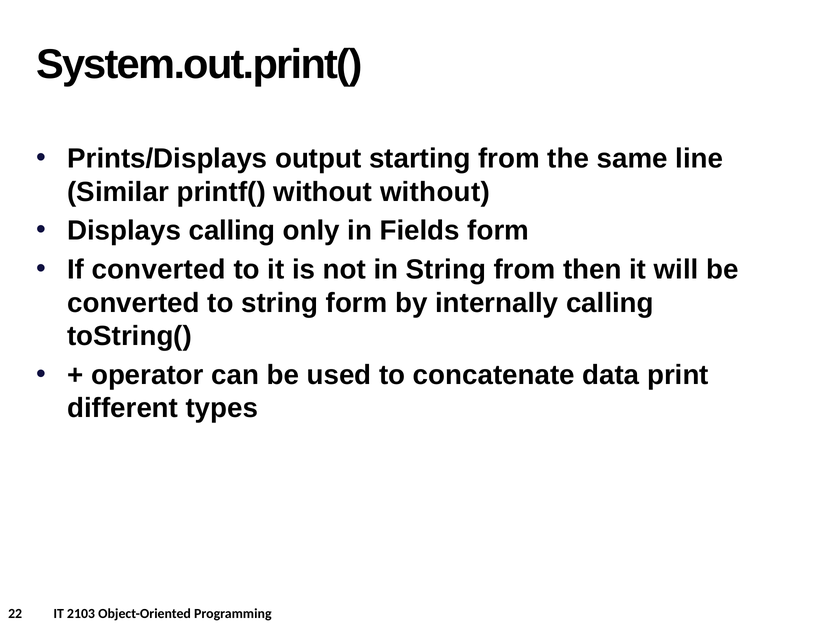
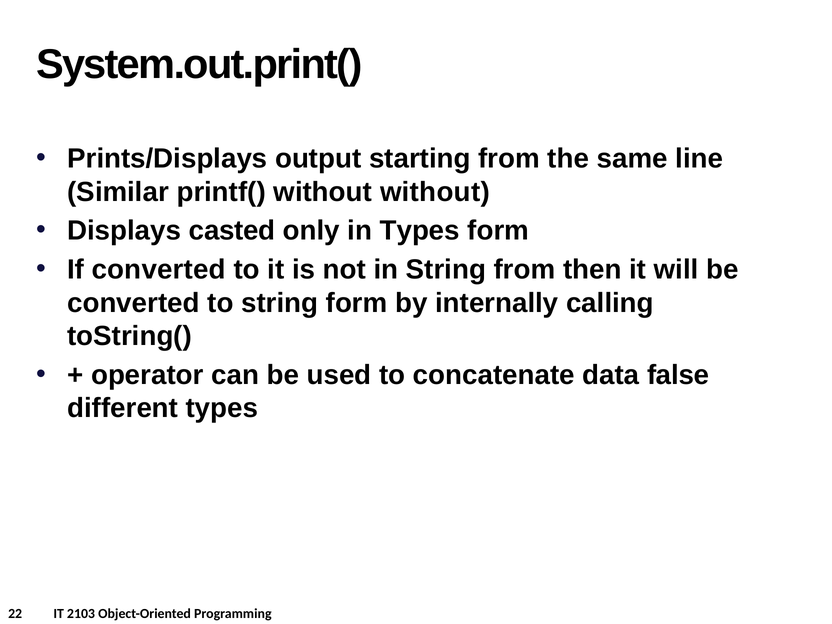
Displays calling: calling -> casted (232, 231)
in Fields: Fields -> Types (420, 231)
print: print -> false (678, 375)
